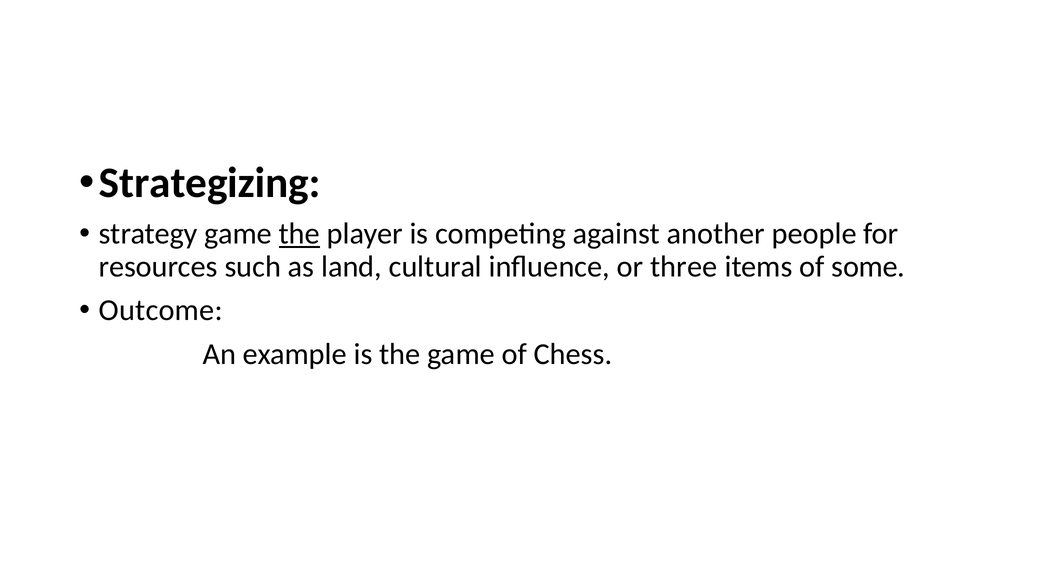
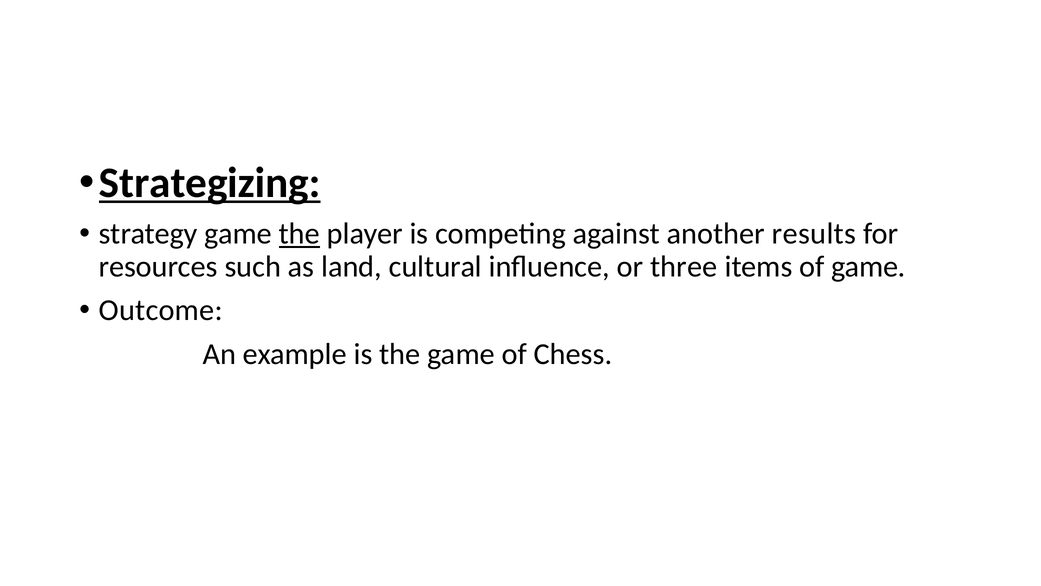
Strategizing underline: none -> present (210, 183)
people: people -> results (814, 234)
of some: some -> game (868, 266)
